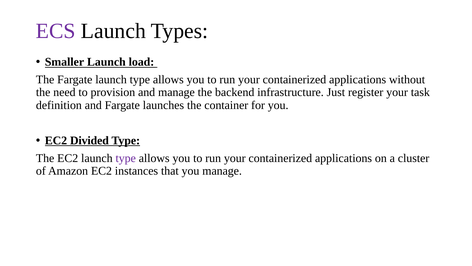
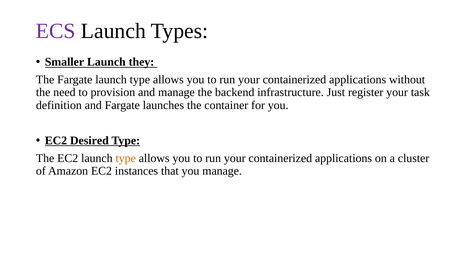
load: load -> they (141, 62)
Divided: Divided -> Desired (89, 140)
type colour: purple -> orange (126, 158)
